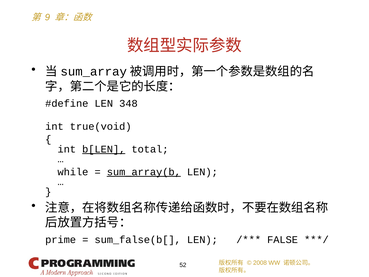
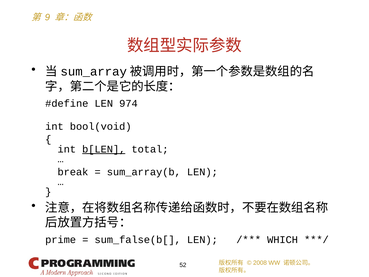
348: 348 -> 974 (128, 104)
true(void: true(void -> bool(void (101, 126)
while: while -> break (73, 172)
sum_array(b underline: present -> none (144, 172)
FALSE: FALSE -> WHICH (283, 240)
